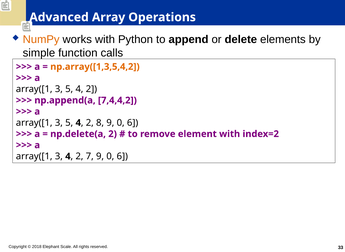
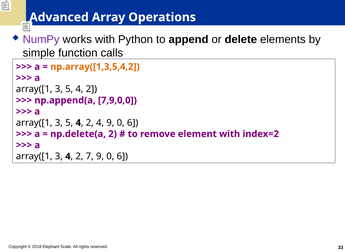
NumPy colour: orange -> purple (41, 39)
7,4,4,2: 7,4,4,2 -> 7,9,0,0 (117, 100)
2 8: 8 -> 4 (100, 123)
